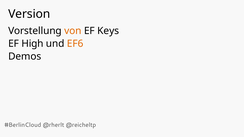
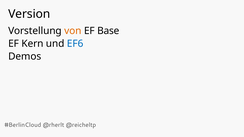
Keys: Keys -> Base (108, 31)
High: High -> Kern (32, 44)
EF6 colour: orange -> blue (75, 44)
